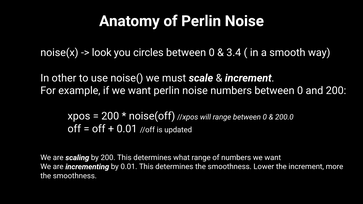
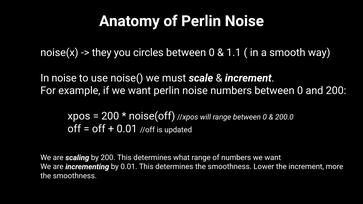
look: look -> they (102, 53)
3.4: 3.4 -> 1.1 (234, 53)
In other: other -> noise (64, 78)
